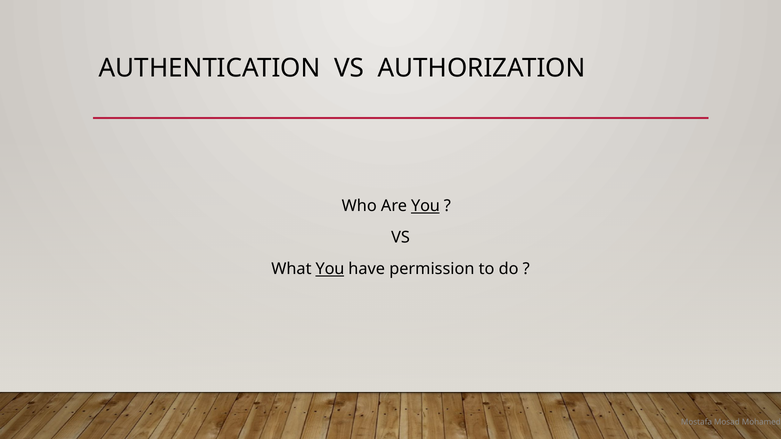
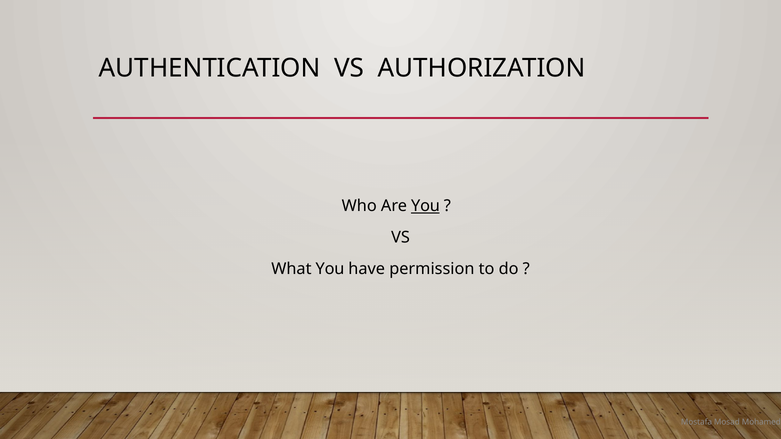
You underline: present -> none (330, 269)
